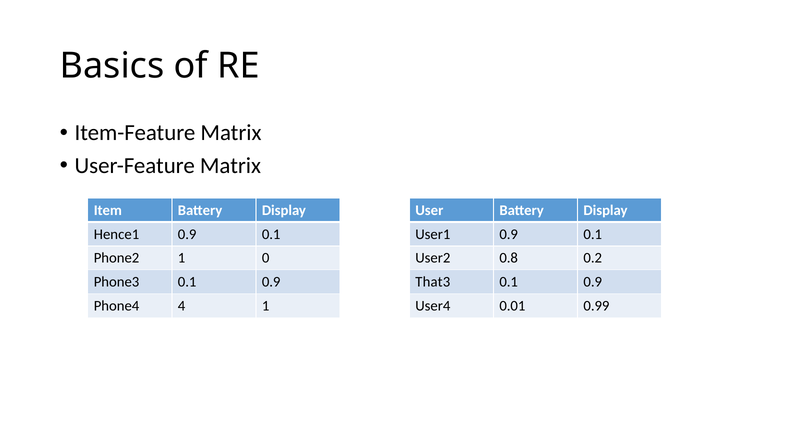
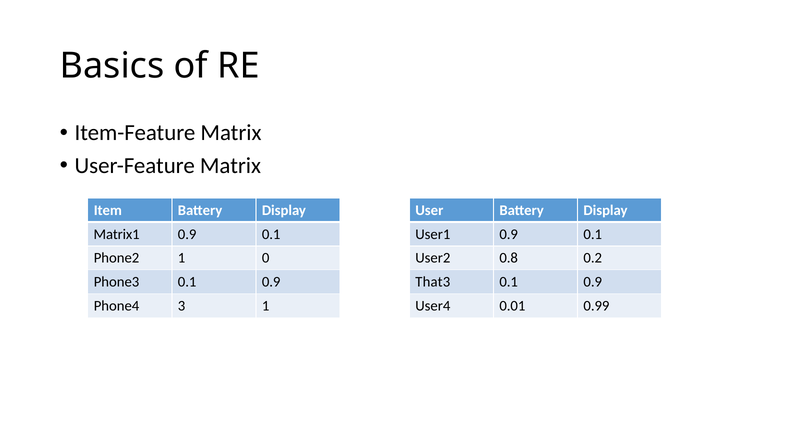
Hence1: Hence1 -> Matrix1 (117, 234)
4: 4 -> 3 (182, 306)
